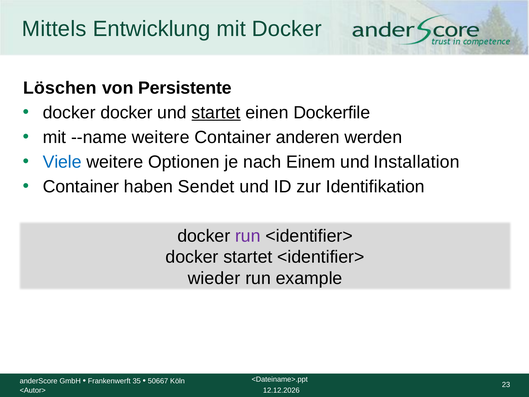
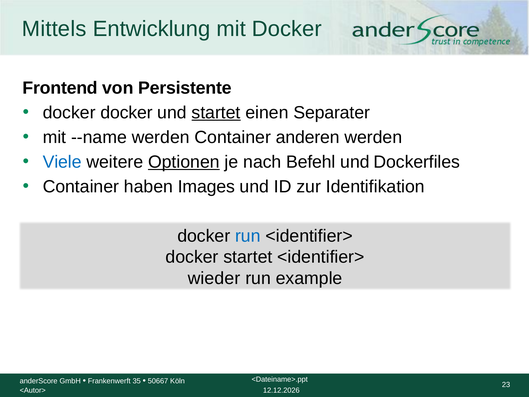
Löschen: Löschen -> Frontend (60, 88)
Dockerfile: Dockerfile -> Separater (332, 113)
--name weitere: weitere -> werden (161, 137)
Optionen underline: none -> present (184, 162)
Einem: Einem -> Befehl (311, 162)
Installation: Installation -> Dockerfiles (417, 162)
Sendet: Sendet -> Images (206, 187)
run colour: purple -> blue (248, 236)
